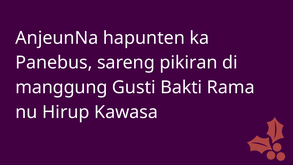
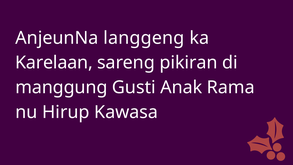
hapunten: hapunten -> langgeng (144, 38)
Panebus: Panebus -> Karelaan (54, 63)
Bakti: Bakti -> Anak (181, 87)
